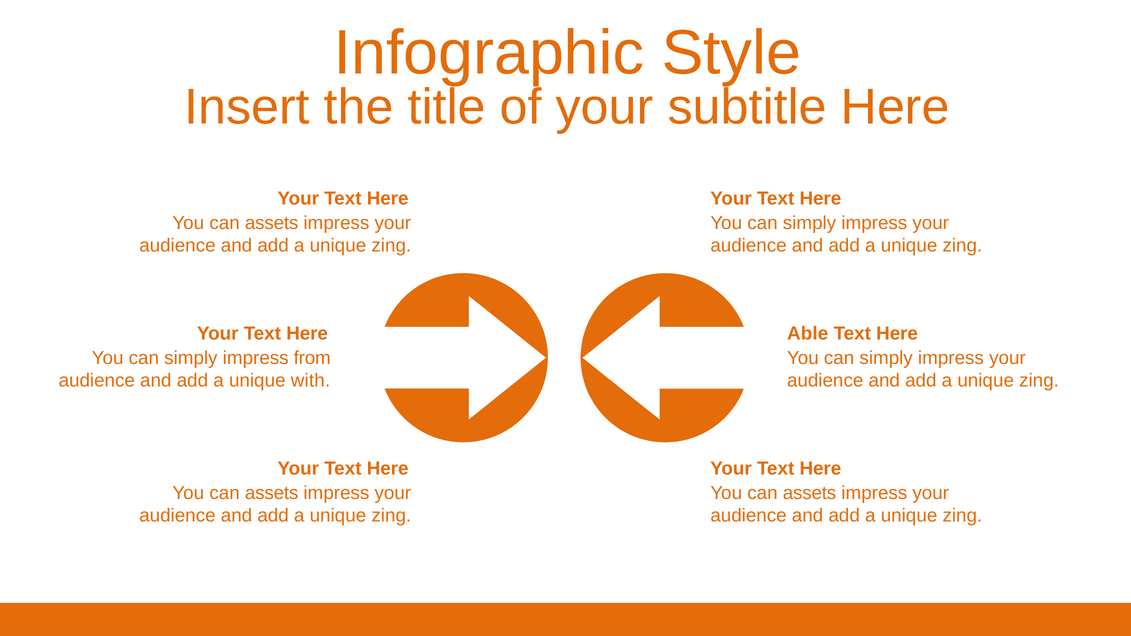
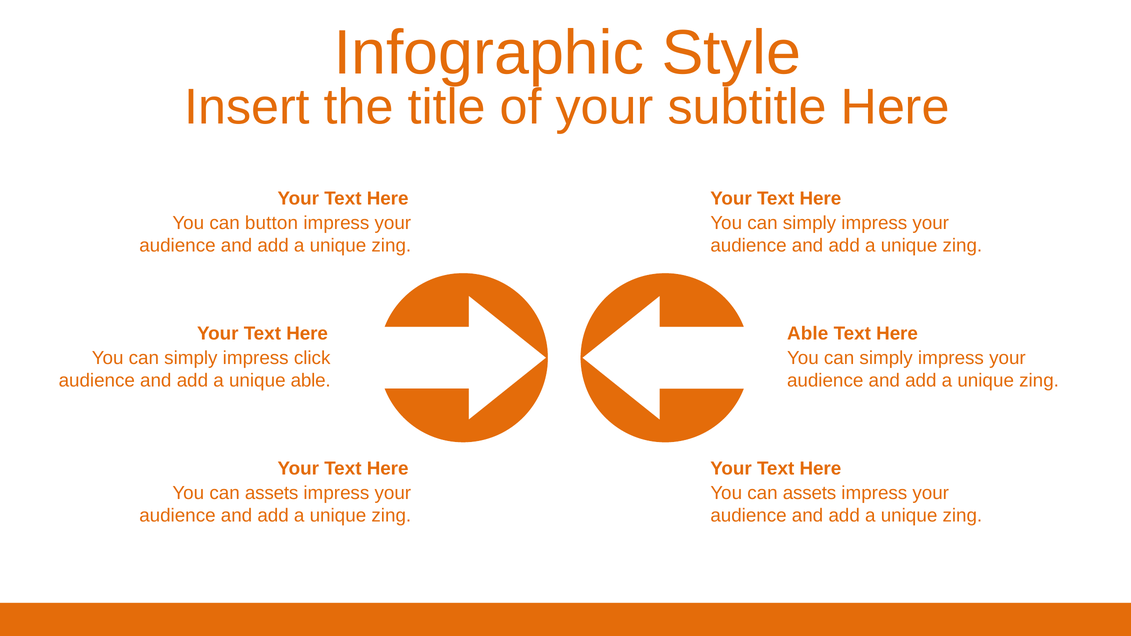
assets: assets -> button (271, 223)
from: from -> click (312, 358)
unique with: with -> able (311, 381)
